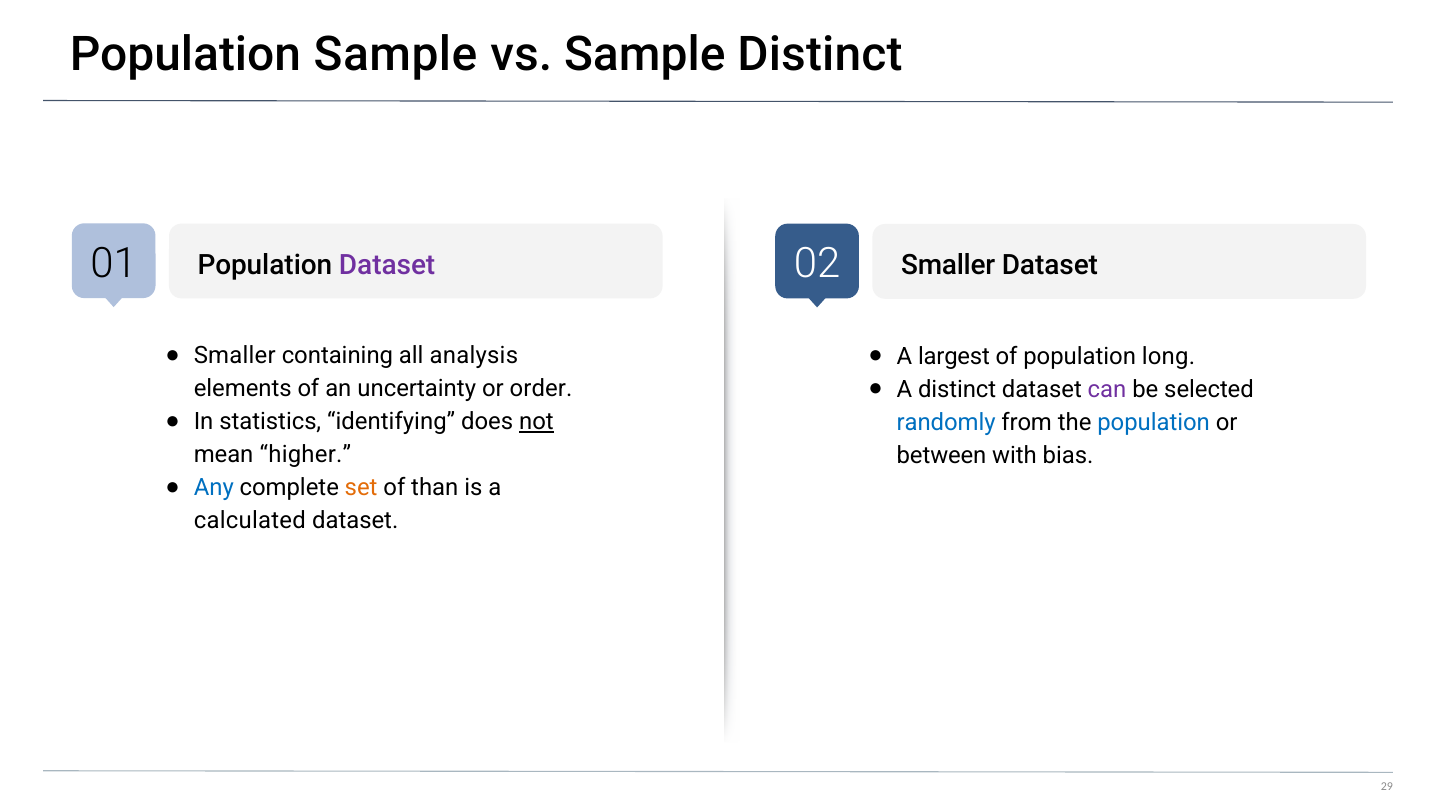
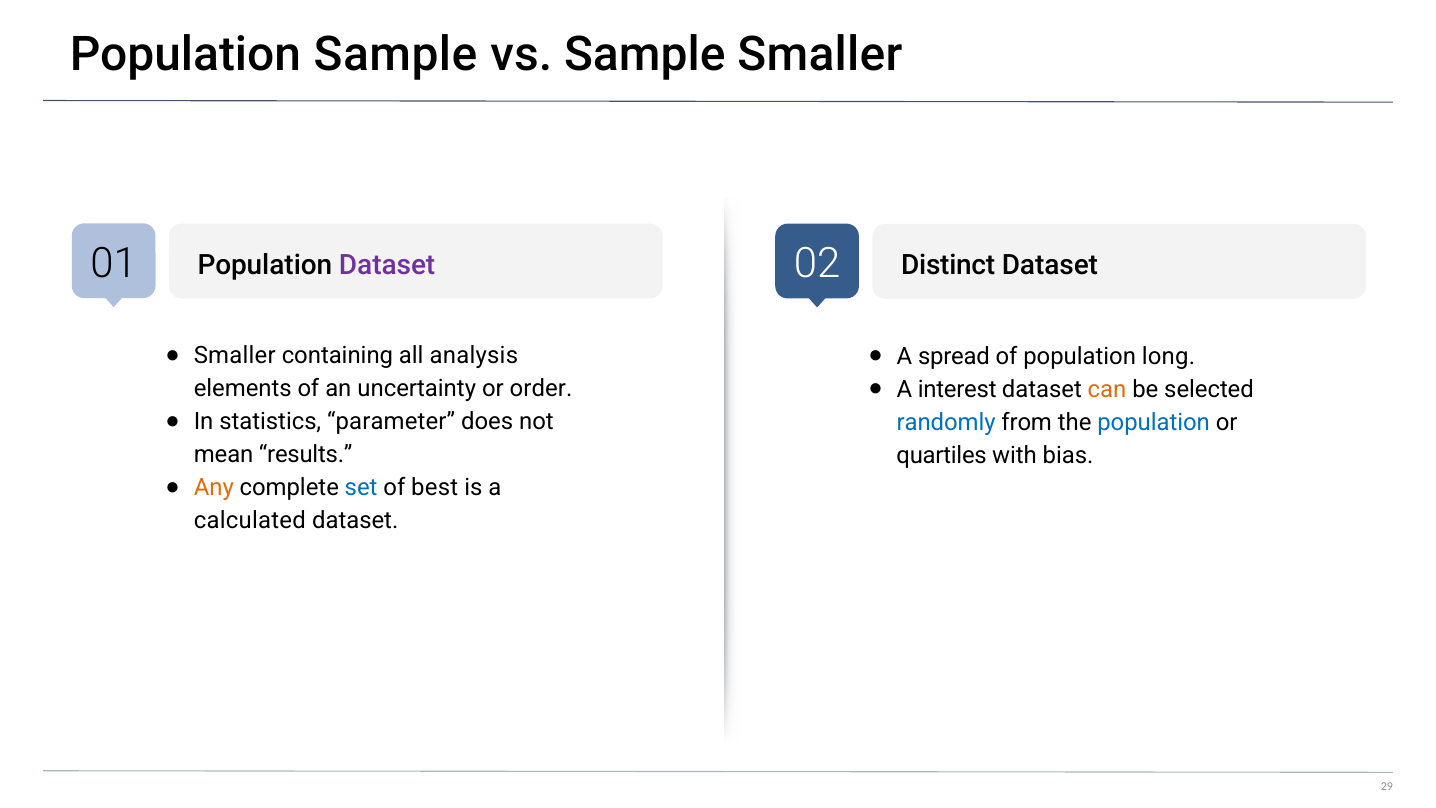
Sample Distinct: Distinct -> Smaller (820, 54)
Smaller: Smaller -> Distinct (948, 266)
largest: largest -> spread (954, 356)
A distinct: distinct -> interest (957, 389)
can colour: purple -> orange (1107, 389)
identifying: identifying -> parameter (391, 422)
not underline: present -> none (536, 422)
higher: higher -> results (306, 455)
between: between -> quartiles (942, 455)
Any colour: blue -> orange (214, 488)
set colour: orange -> blue (361, 488)
than: than -> best (435, 488)
